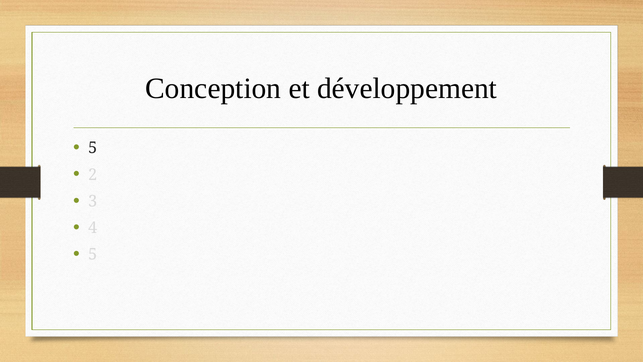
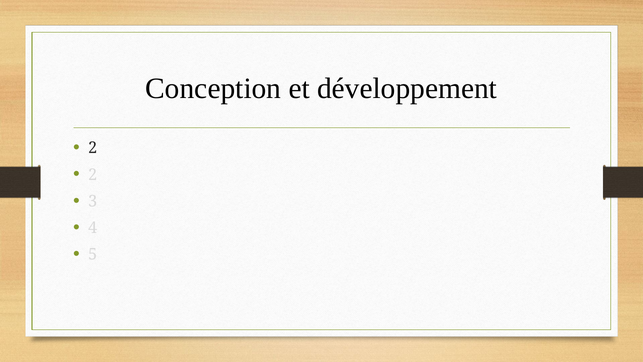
5: 5 -> 2 (93, 148)
